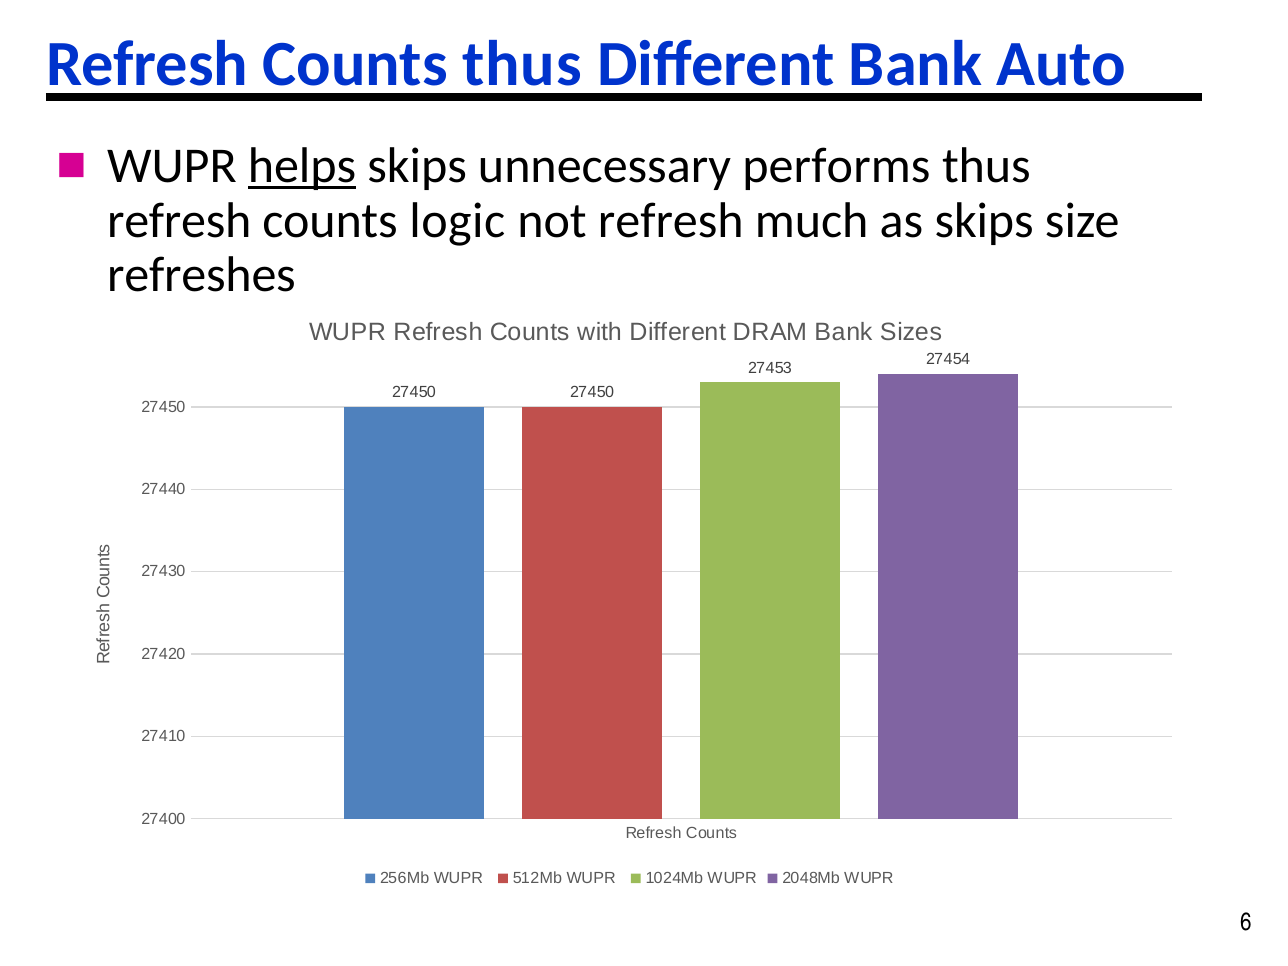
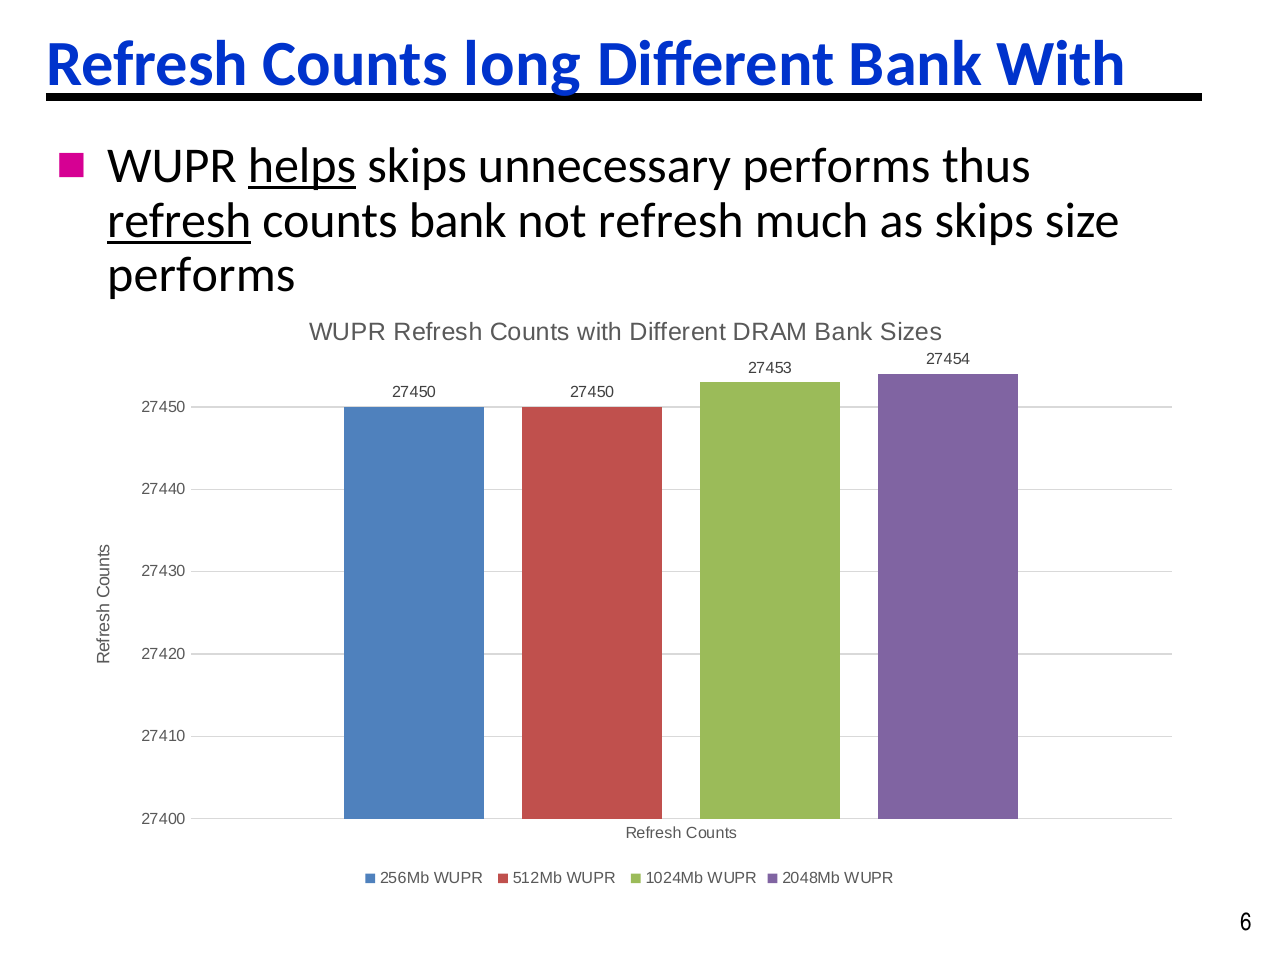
Counts thus: thus -> long (522, 65)
Bank Auto: Auto -> With (1061, 65)
refresh underline: none -> present (179, 220)
counts logic: logic -> bank (458, 220)
refreshes: refreshes -> performs (201, 275)
